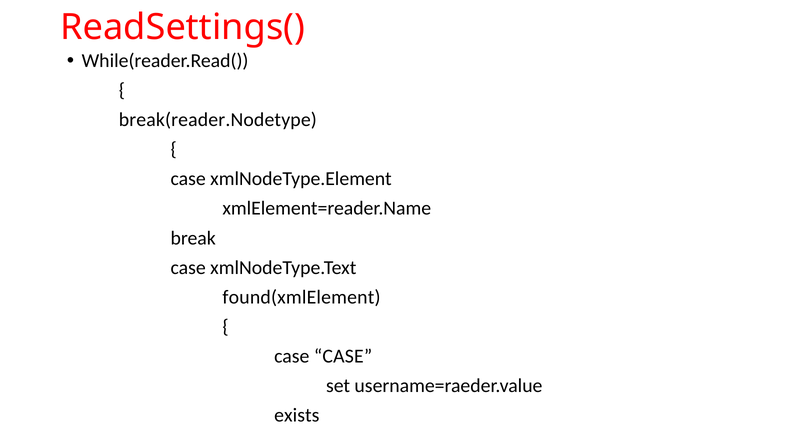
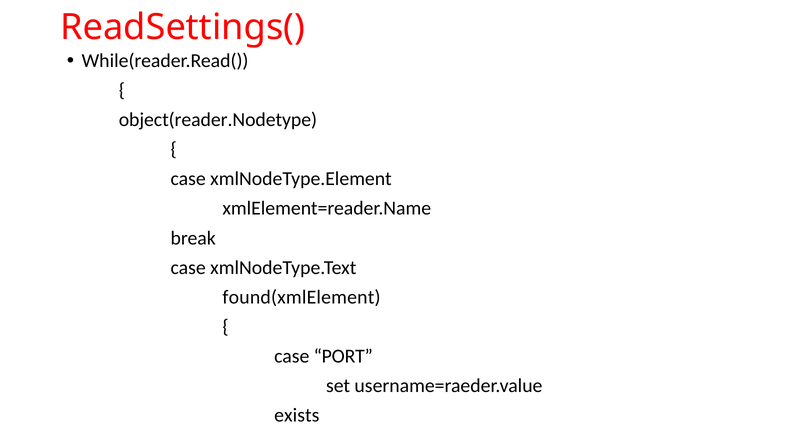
break(reader.Nodetype: break(reader.Nodetype -> object(reader.Nodetype (218, 120)
case CASE: CASE -> PORT (343, 356)
